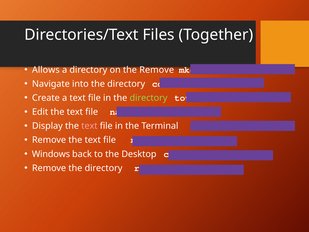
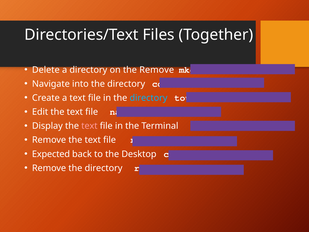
Allows: Allows -> Delete (46, 70)
directory colour: light green -> light blue (149, 98)
Windows: Windows -> Expected (51, 154)
